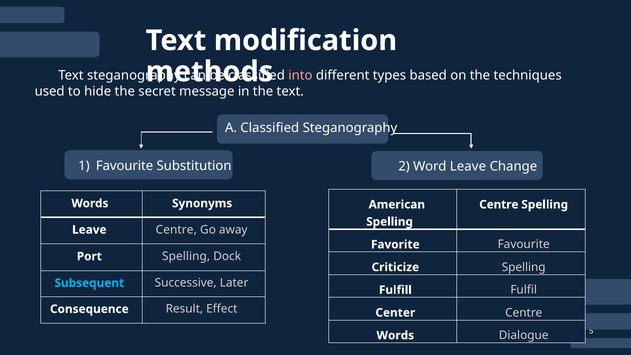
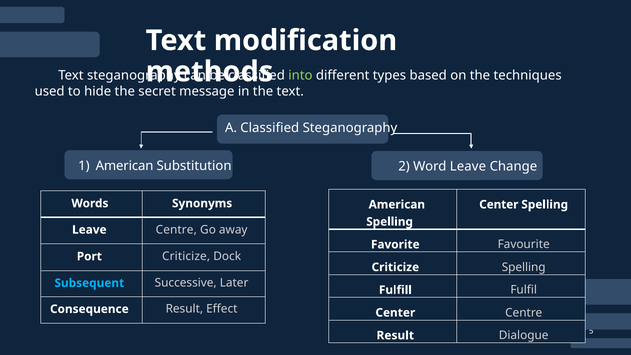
into colour: pink -> light green (300, 75)
Favourite: Favourite -> American (125, 166)
Centre: Centre -> Center (499, 204)
Port Spelling: Spelling -> Criticize (186, 256)
Words: Words -> Result (395, 335)
